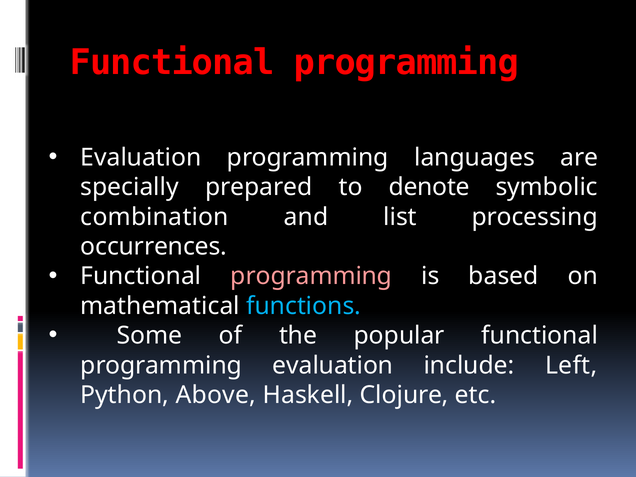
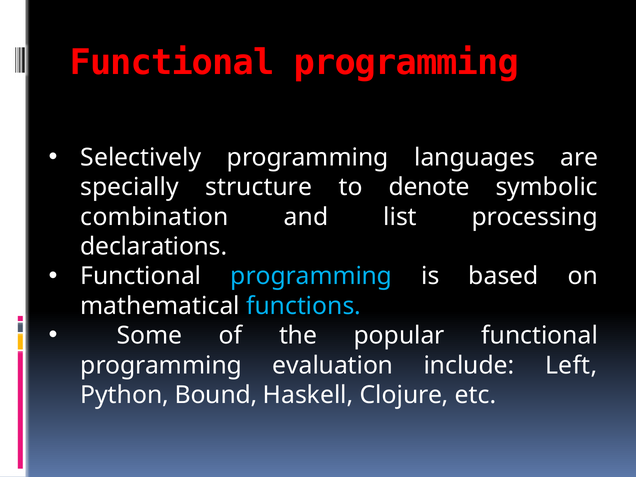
Evaluation: Evaluation -> Selectively (141, 157)
prepared: prepared -> structure (259, 187)
occurrences: occurrences -> declarations (154, 247)
programming colour: pink -> light blue (311, 276)
Above: Above -> Bound (216, 395)
